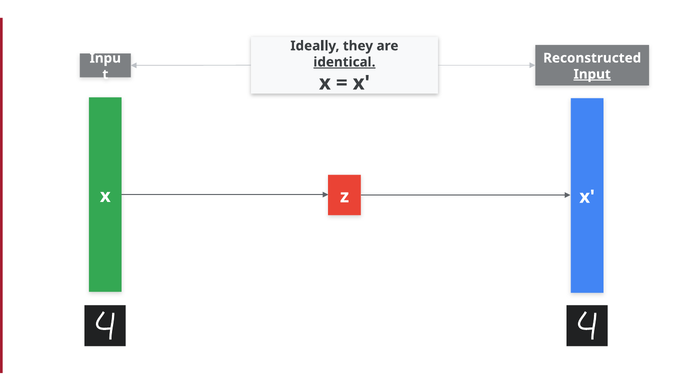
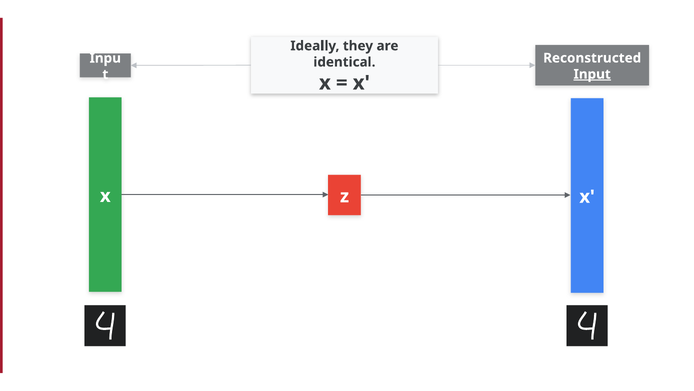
identical underline: present -> none (344, 62)
